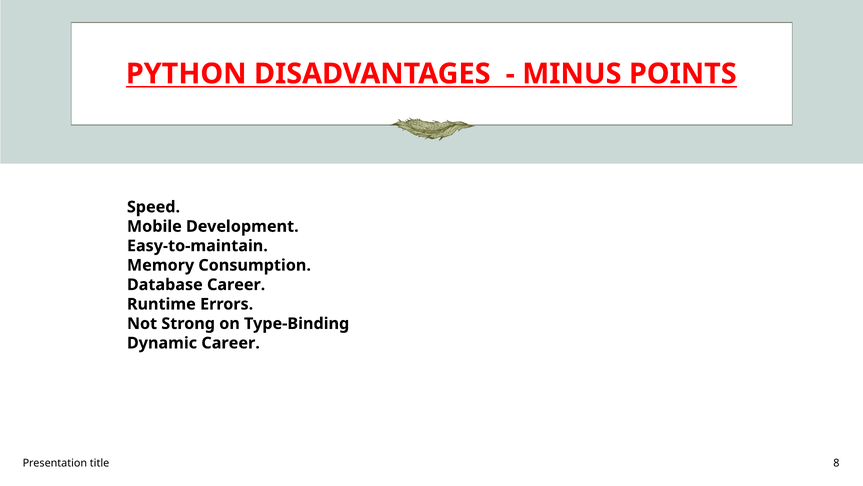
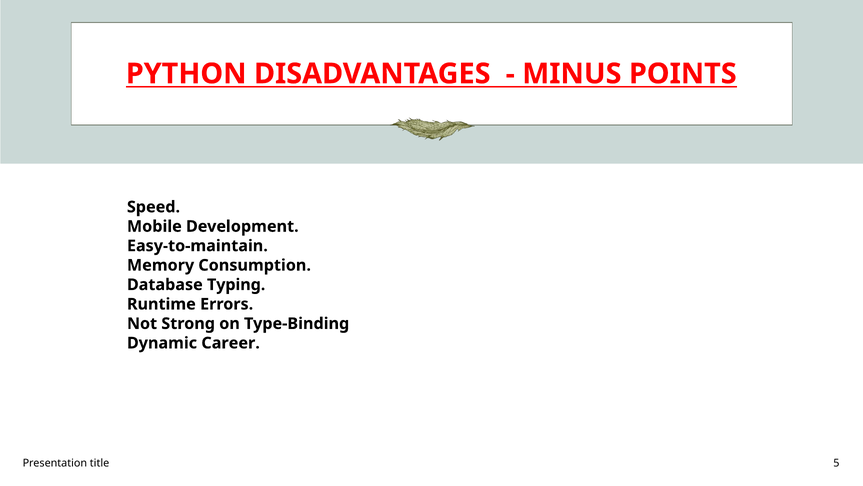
Database Career: Career -> Typing (236, 284)
8: 8 -> 5 (836, 463)
